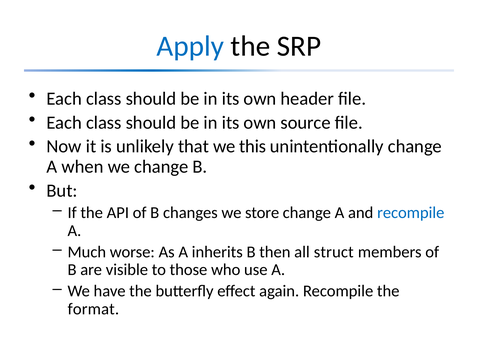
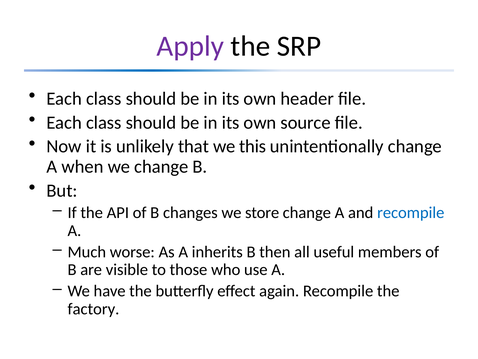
Apply colour: blue -> purple (190, 46)
struct: struct -> useful (334, 252)
format: format -> factory (93, 309)
